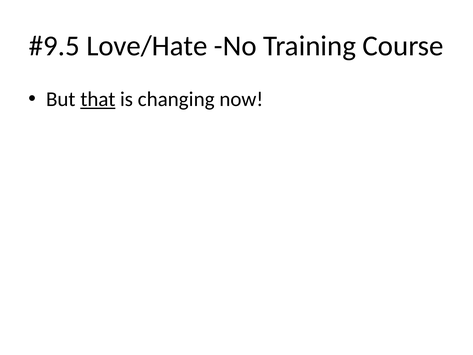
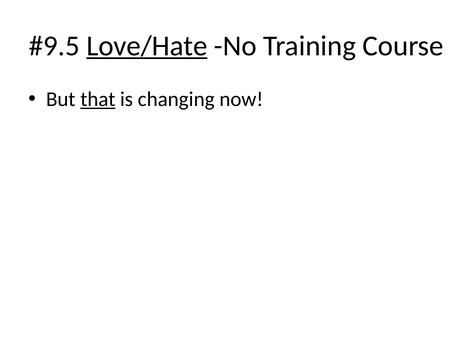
Love/Hate underline: none -> present (147, 46)
